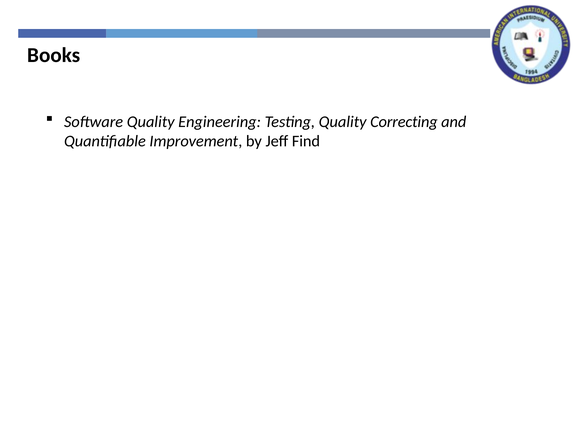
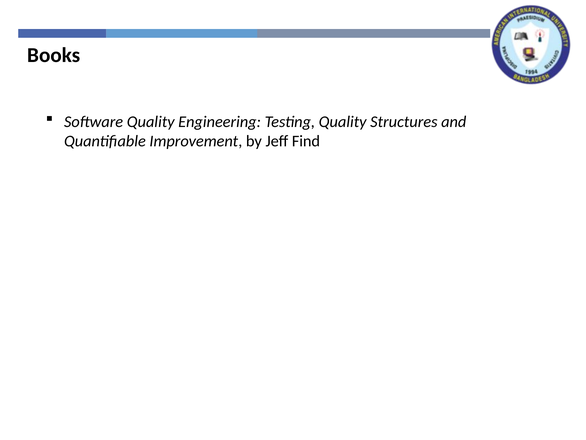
Correcting: Correcting -> Structures (404, 122)
